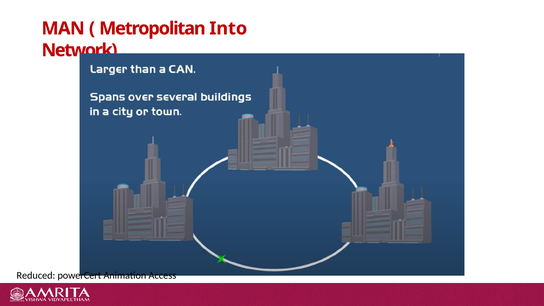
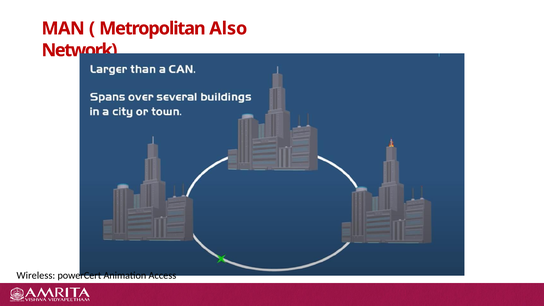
Into: Into -> Also (228, 28)
Reduced: Reduced -> Wireless (36, 276)
